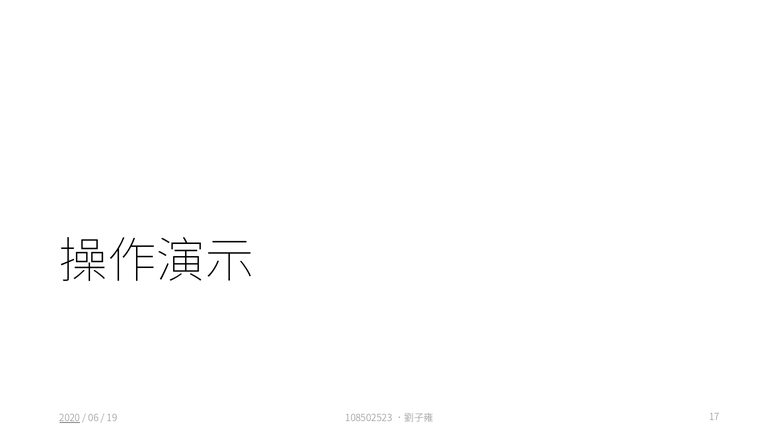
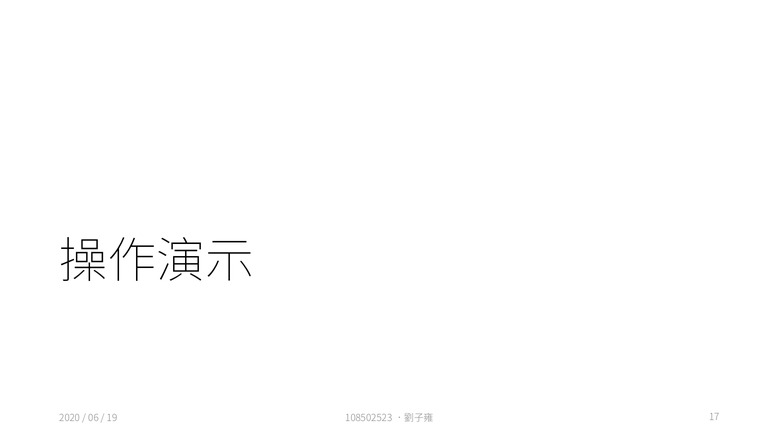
2020 underline: present -> none (70, 418)
